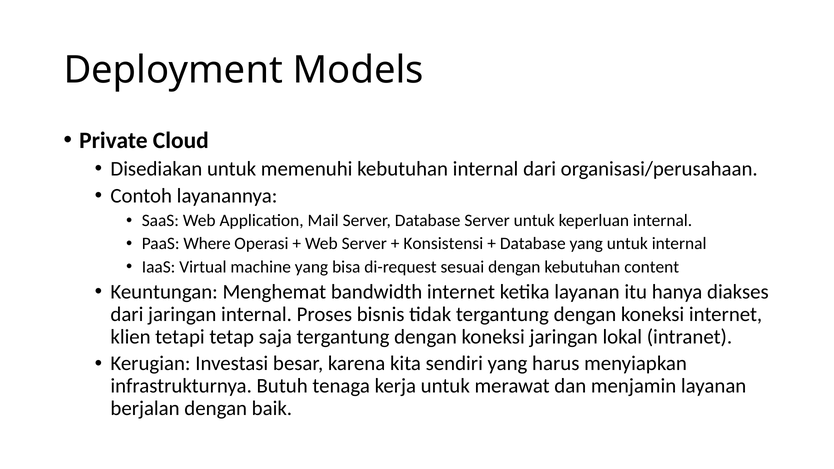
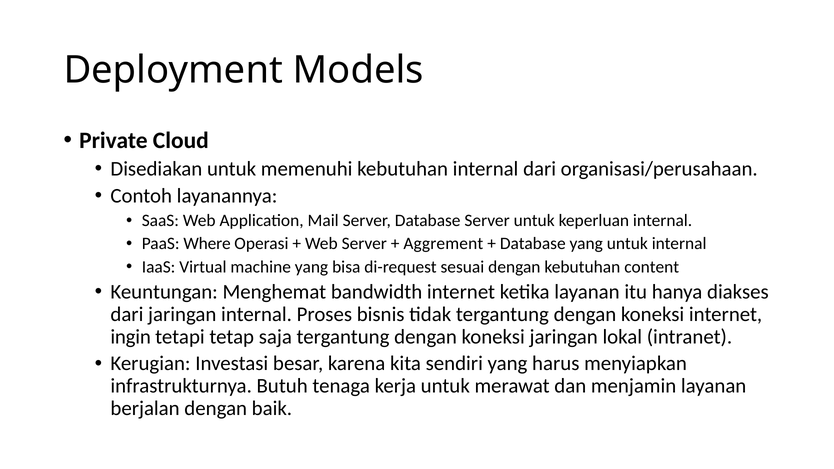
Konsistensi: Konsistensi -> Aggrement (443, 244)
klien: klien -> ingin (131, 337)
